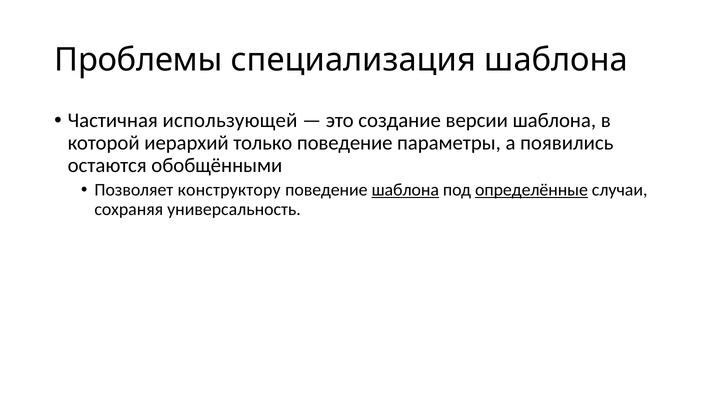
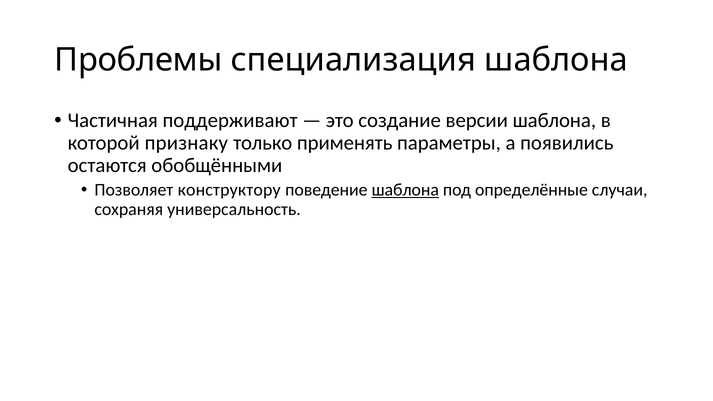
использующей: использующей -> поддерживают (230, 121)
иерархий: иерархий -> признаку (186, 143)
только поведение: поведение -> применять (345, 143)
определённые underline: present -> none (531, 190)
